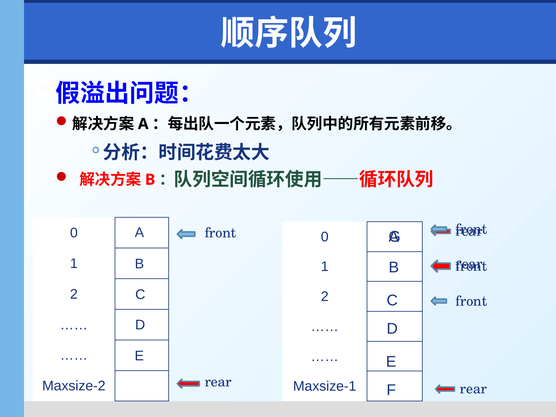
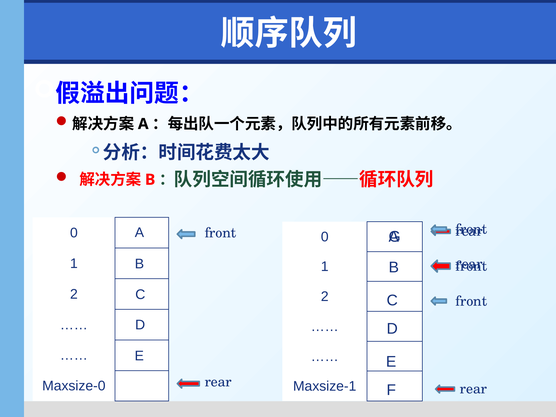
Maxsize-2: Maxsize-2 -> Maxsize-0 (74, 386)
